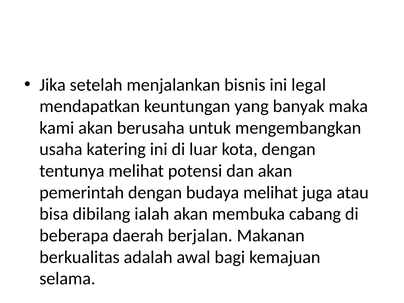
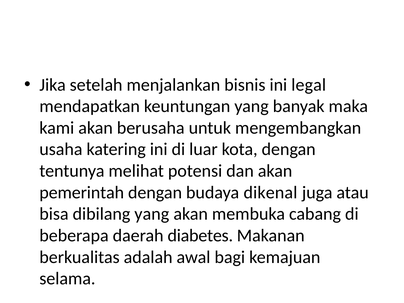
budaya melihat: melihat -> dikenal (270, 193)
dibilang ialah: ialah -> yang (152, 214)
berjalan: berjalan -> diabetes (200, 236)
